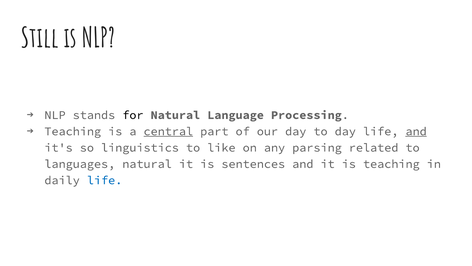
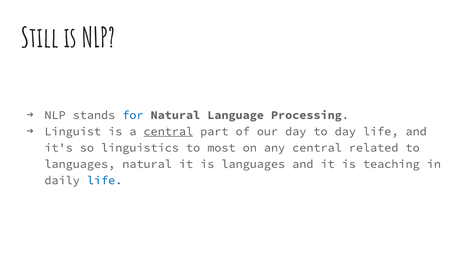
for colour: black -> blue (133, 115)
Teaching: Teaching -> Linguist (73, 131)
and underline: present -> none (416, 131)
like: like -> most (221, 147)
any parsing: parsing -> central (317, 147)
is sentences: sentences -> languages (253, 164)
